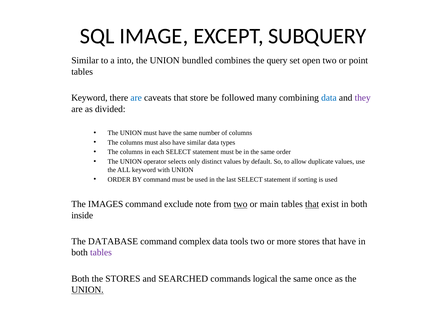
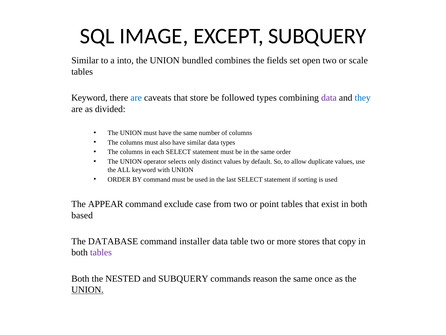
query: query -> fields (277, 60)
point: point -> scale (358, 60)
followed many: many -> types (267, 98)
data colour: blue -> purple (329, 98)
they colour: purple -> blue (363, 98)
IMAGES: IMAGES -> APPEAR (106, 204)
note: note -> case (203, 204)
two underline: present -> none (240, 204)
main: main -> point (269, 204)
that underline: present -> none (312, 204)
inside: inside -> based (82, 215)
complex: complex -> installer (195, 241)
tools: tools -> table (239, 241)
that have: have -> copy (347, 241)
the STORES: STORES -> NESTED (123, 278)
and SEARCHED: SEARCHED -> SUBQUERY (183, 278)
logical: logical -> reason (265, 278)
